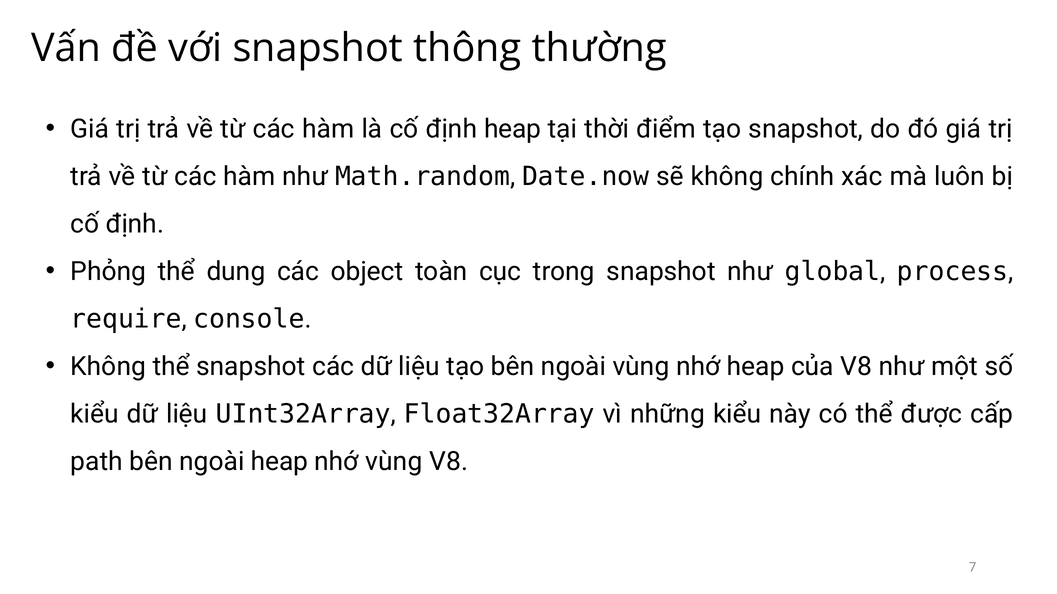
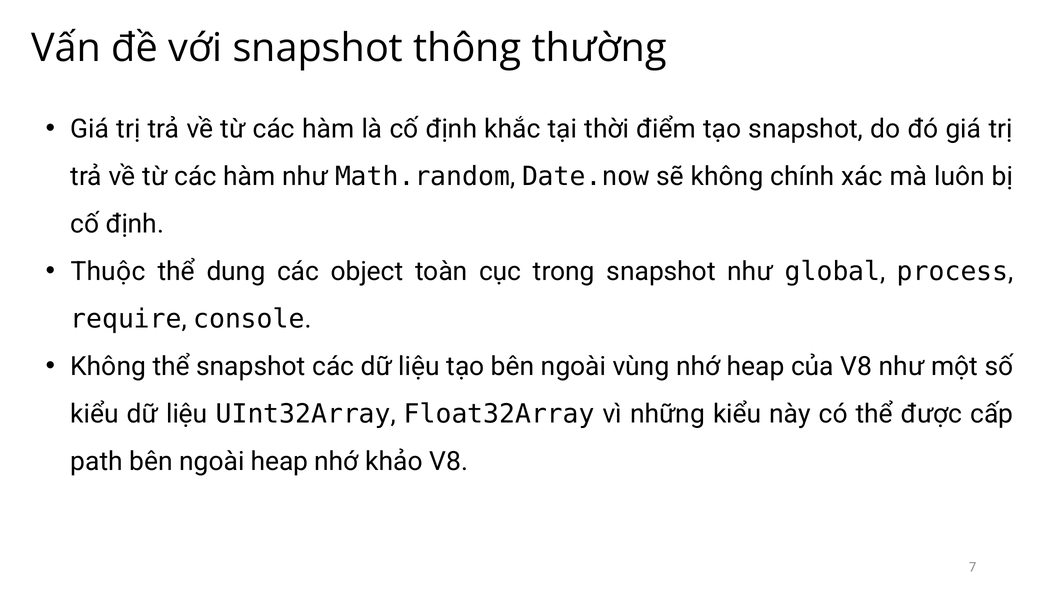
định heap: heap -> khắc (512, 129)
Phỏng: Phỏng -> Thuộc (108, 272)
nhớ vùng: vùng -> khảo (394, 462)
